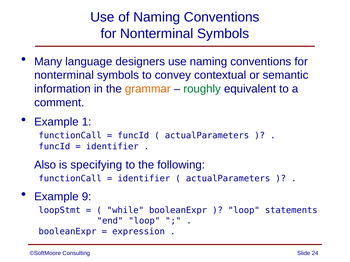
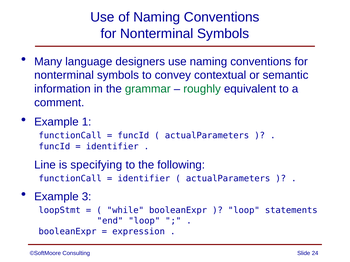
grammar colour: orange -> green (148, 89)
Also: Also -> Line (45, 165)
9: 9 -> 3 (87, 197)
